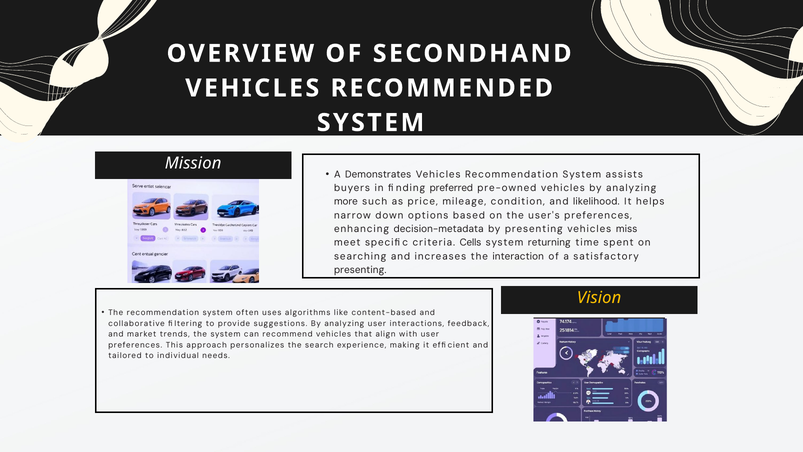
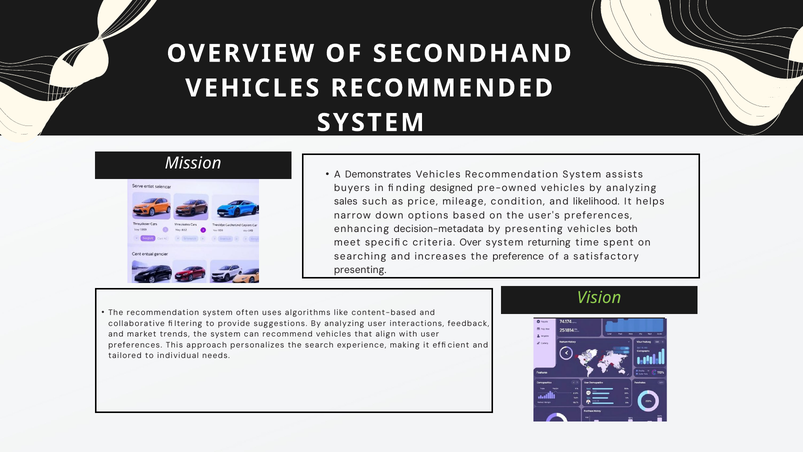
preferred: preferred -> designed (451, 188)
more: more -> sales (346, 202)
miss: miss -> both (627, 229)
Cells: Cells -> Over (471, 242)
interaction: interaction -> preference (518, 256)
Vision colour: yellow -> light green (599, 297)
